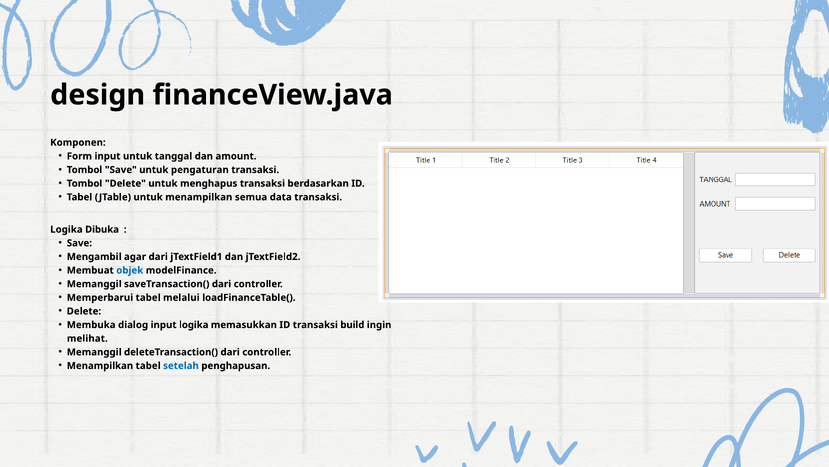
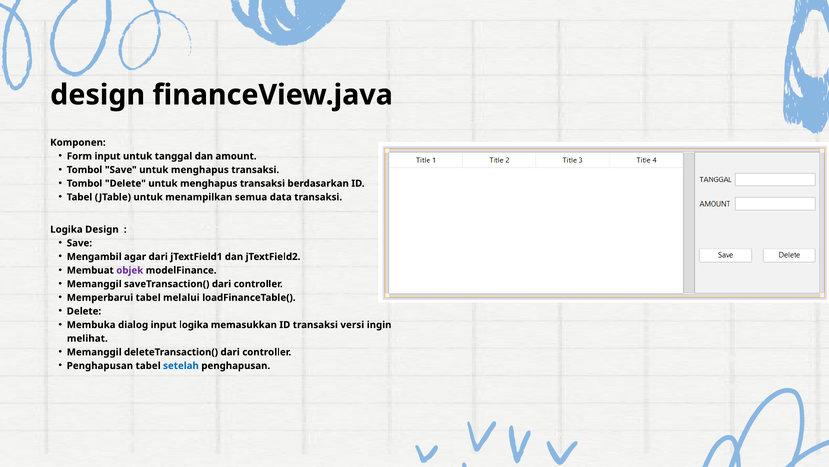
Save untuk pengaturan: pengaturan -> menghapus (200, 170)
Logika Dibuka: Dibuka -> Design (102, 229)
objek colour: blue -> purple (130, 270)
build: build -> versi (352, 324)
Menampilkan: Menampilkan -> Penghapusan (100, 365)
